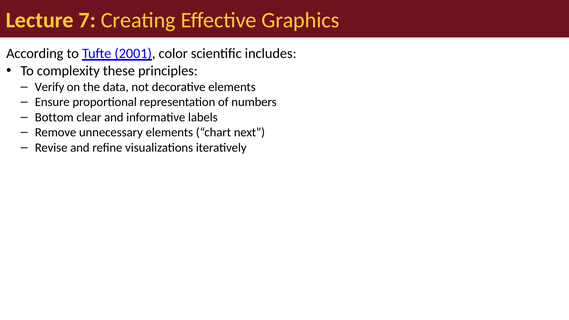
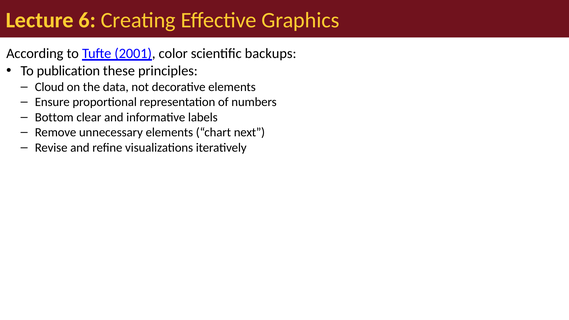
7: 7 -> 6 (87, 20)
includes: includes -> backups (271, 54)
complexity: complexity -> publication (68, 71)
Verify: Verify -> Cloud (49, 87)
